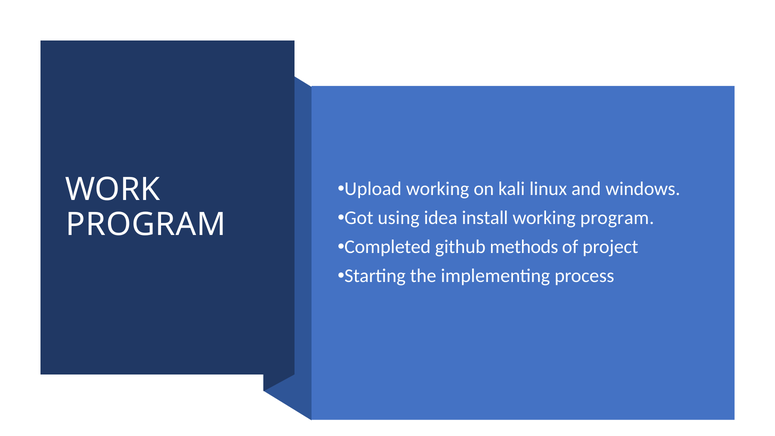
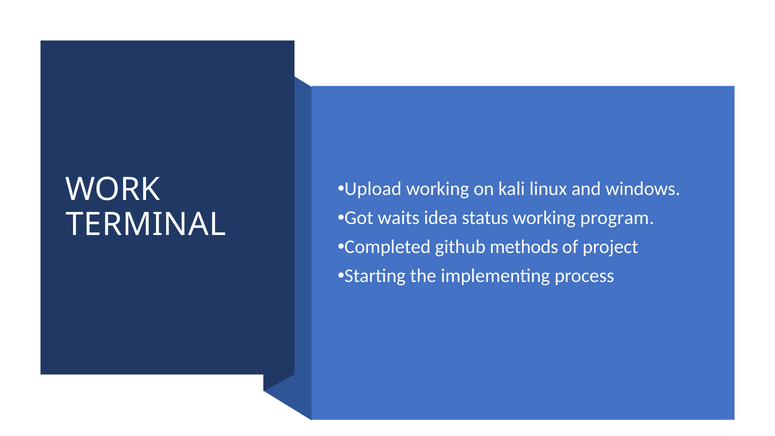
using: using -> waits (399, 218)
install: install -> status (485, 218)
PROGRAM: PROGRAM -> TERMINAL (146, 225)
